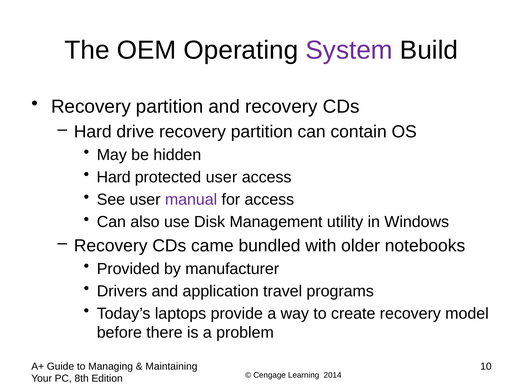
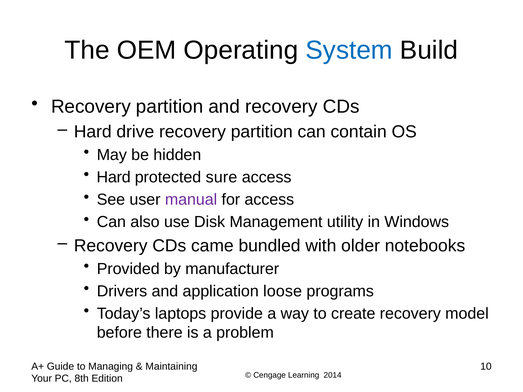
System colour: purple -> blue (349, 50)
protected user: user -> sure (221, 177)
travel: travel -> loose (283, 291)
